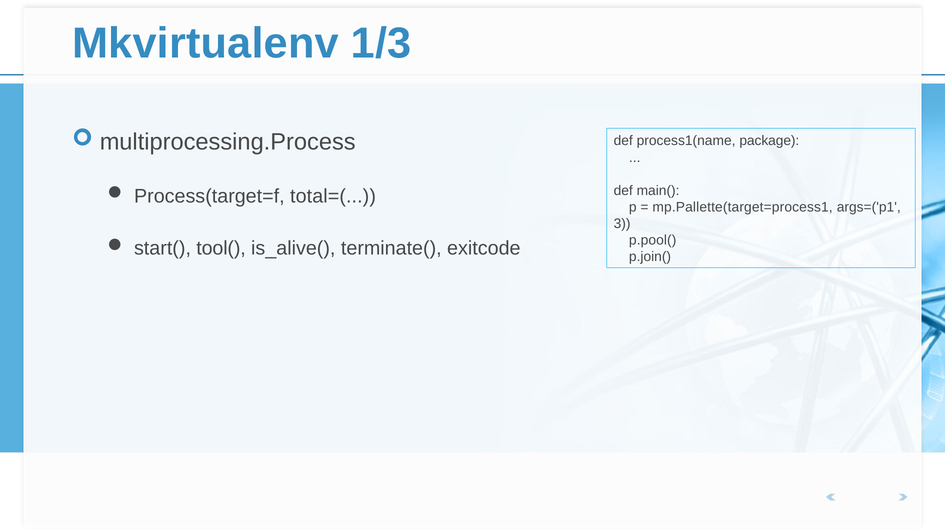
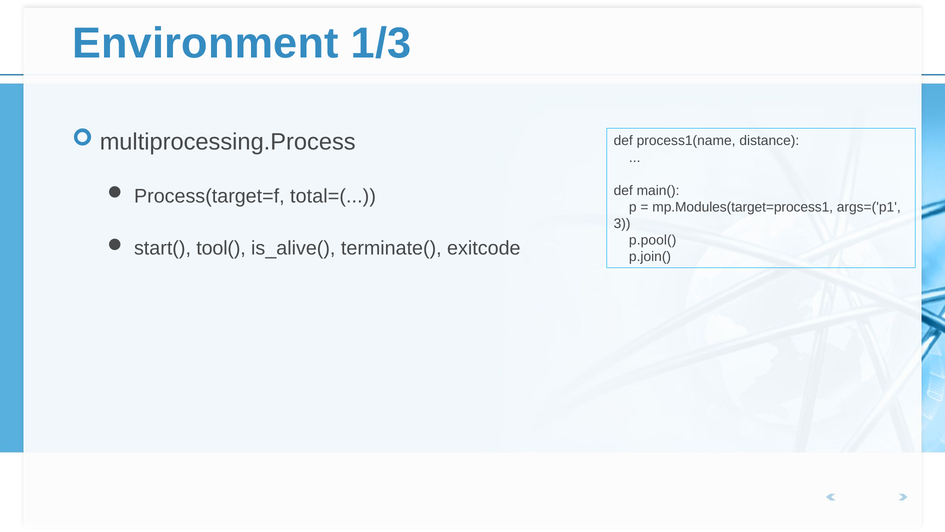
Mkvirtualenv: Mkvirtualenv -> Environment (205, 44)
package: package -> distance (769, 141)
mp.Pallette(target=process1: mp.Pallette(target=process1 -> mp.Modules(target=process1 (743, 207)
